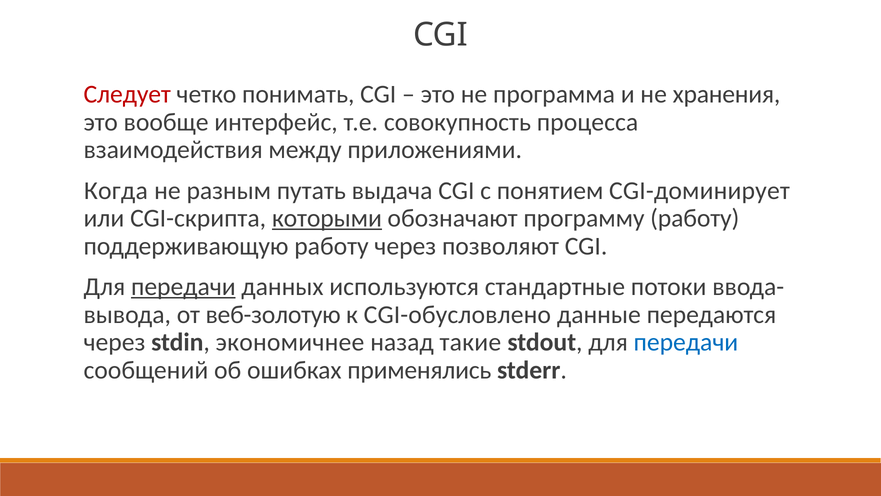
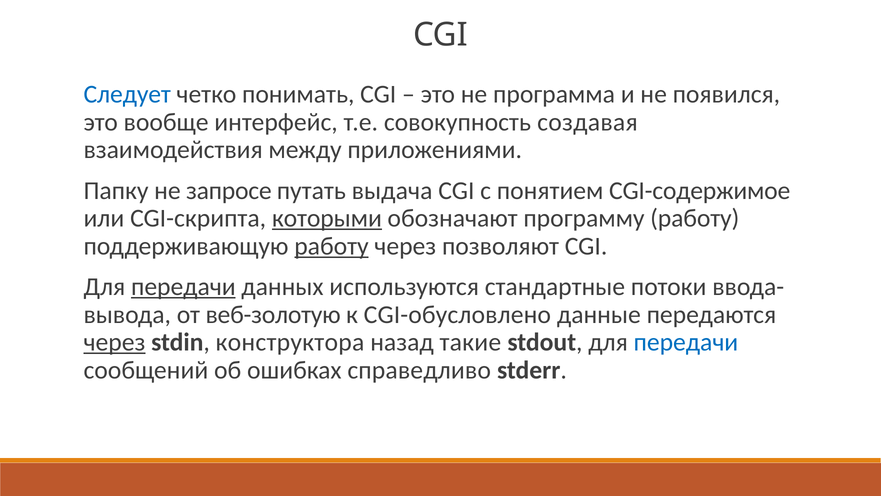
Следует colour: red -> blue (127, 94)
хранения: хранения -> появился (726, 94)
процесса: процесса -> создавая (587, 122)
Когда: Когда -> Папку (116, 190)
разным: разным -> запросе (229, 190)
CGI-доминирует: CGI-доминирует -> CGI-содержимое (700, 190)
работу underline: none -> present (331, 246)
через underline: none -> present (114, 342)
экономичнее: экономичнее -> конструктора (290, 342)
применялись: применялись -> справедливо (419, 370)
